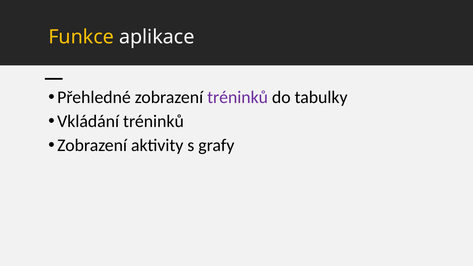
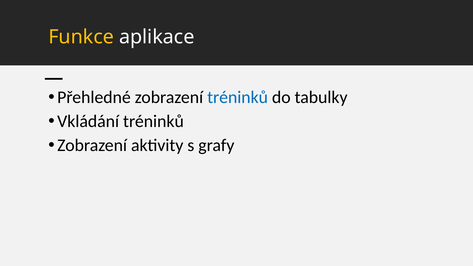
tréninků colour: purple -> blue (238, 97)
